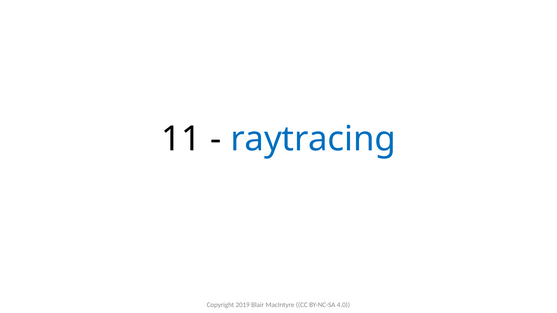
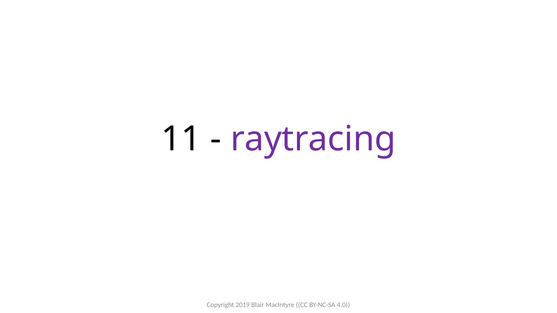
raytracing colour: blue -> purple (313, 139)
